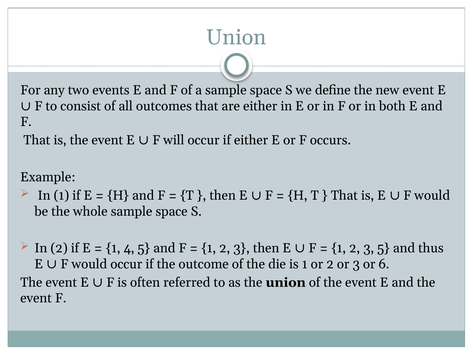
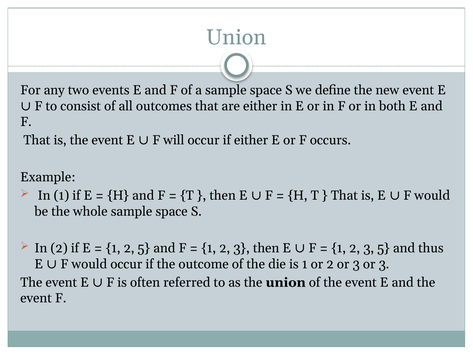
4: 4 -> 2 (129, 248)
3 or 6: 6 -> 3 (384, 264)
